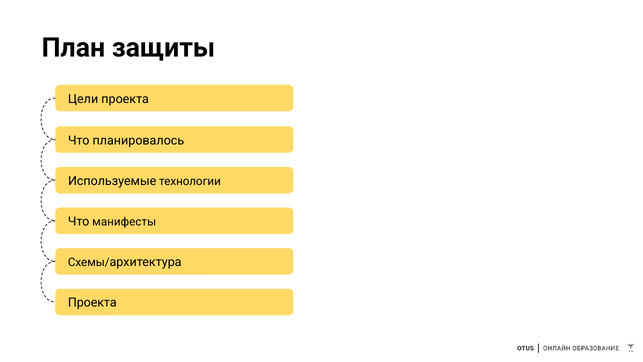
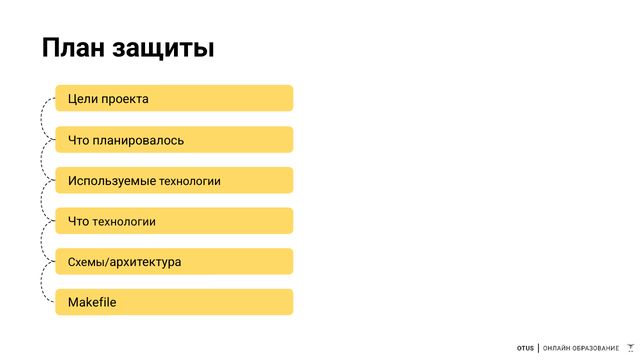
Что манифесты: манифесты -> технологии (124, 222)
Проекта: Проекта -> Makefile (92, 303)
